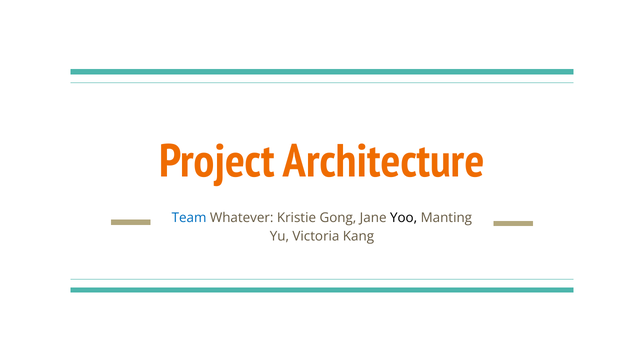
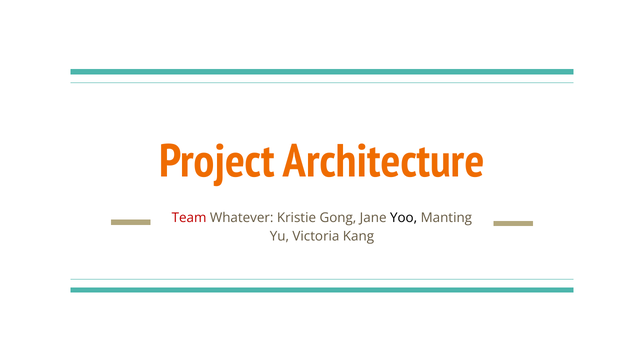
Team colour: blue -> red (189, 218)
